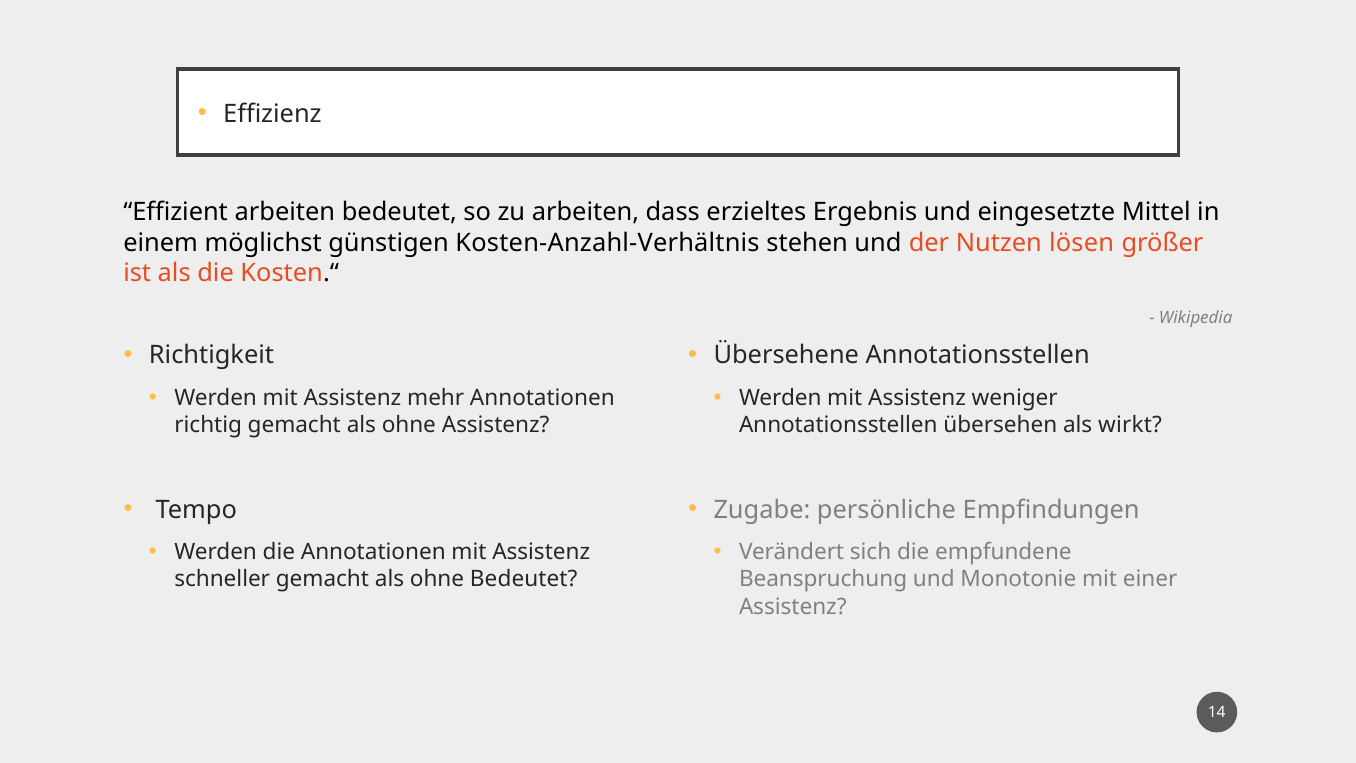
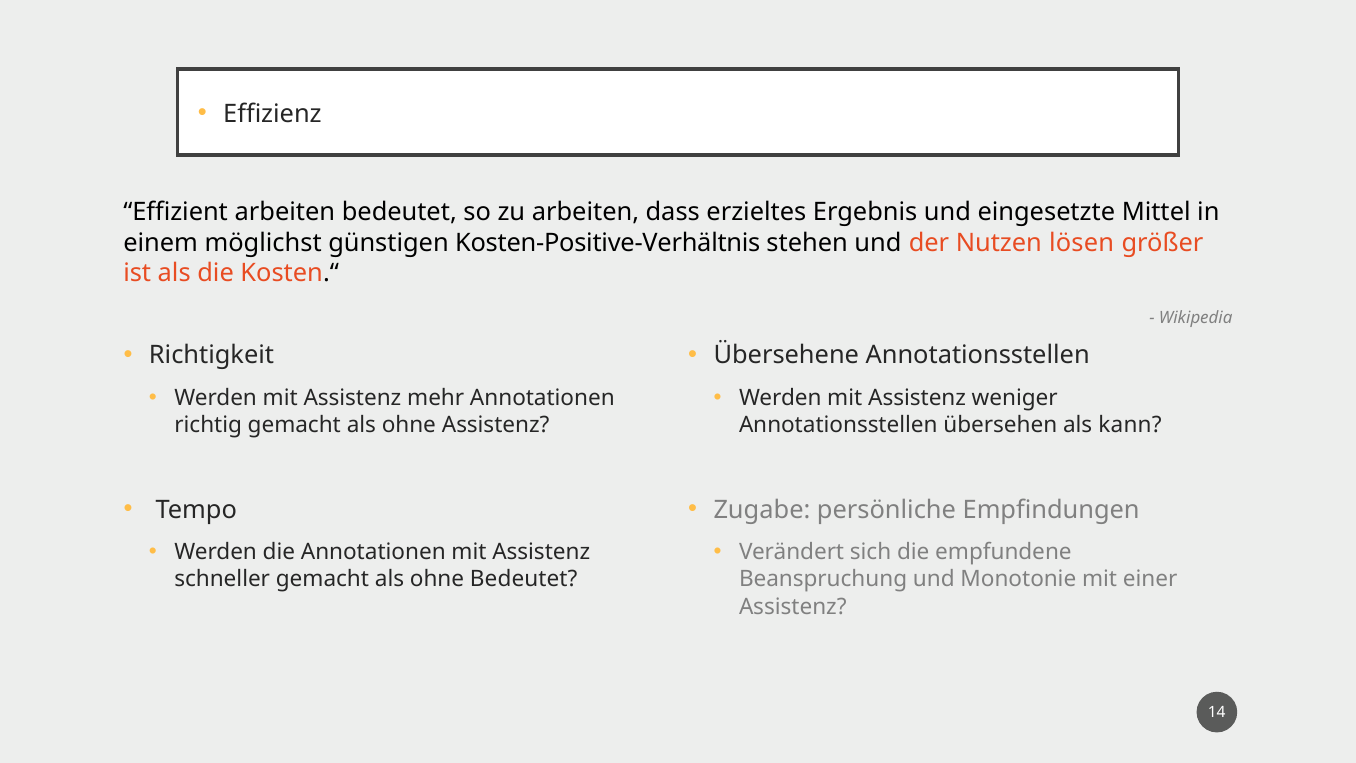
Kosten-Anzahl-Verhältnis: Kosten-Anzahl-Verhältnis -> Kosten-Positive-Verhältnis (608, 243)
wirkt: wirkt -> kann (1130, 425)
